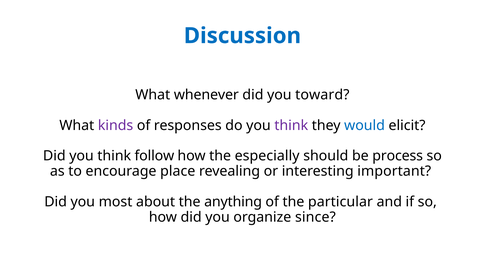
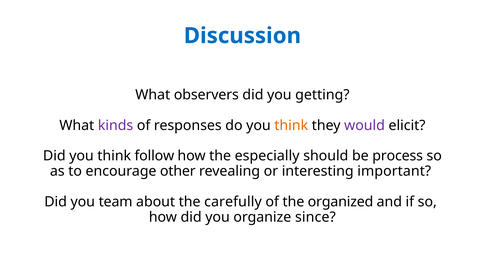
whenever: whenever -> observers (206, 95)
toward: toward -> getting (322, 95)
think colour: purple -> orange (291, 125)
would colour: blue -> purple (365, 125)
place: place -> other (178, 171)
most: most -> team (116, 202)
anything: anything -> carefully (233, 202)
particular: particular -> organized (341, 202)
